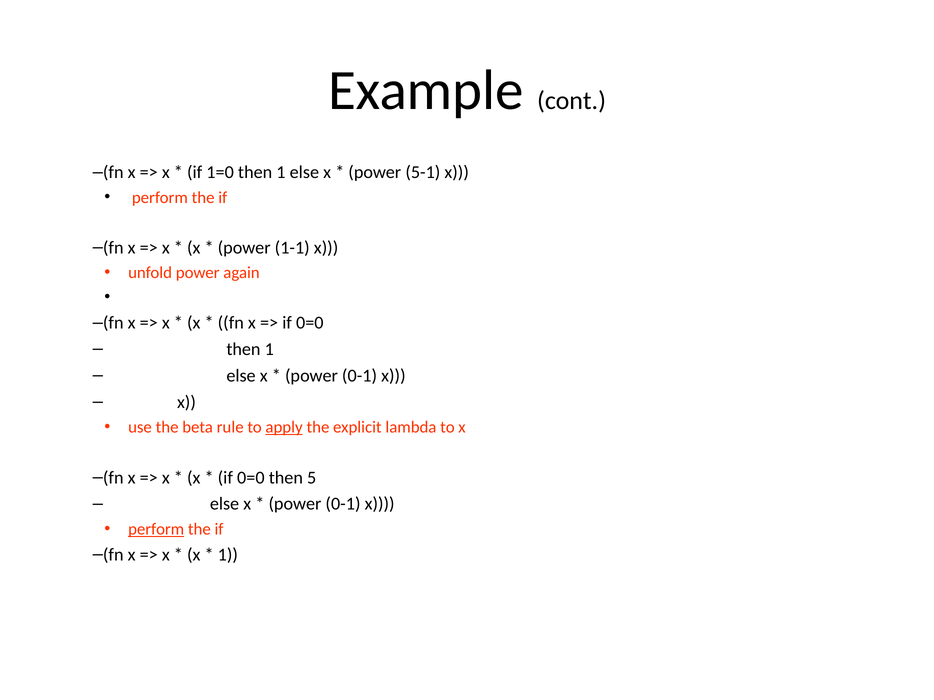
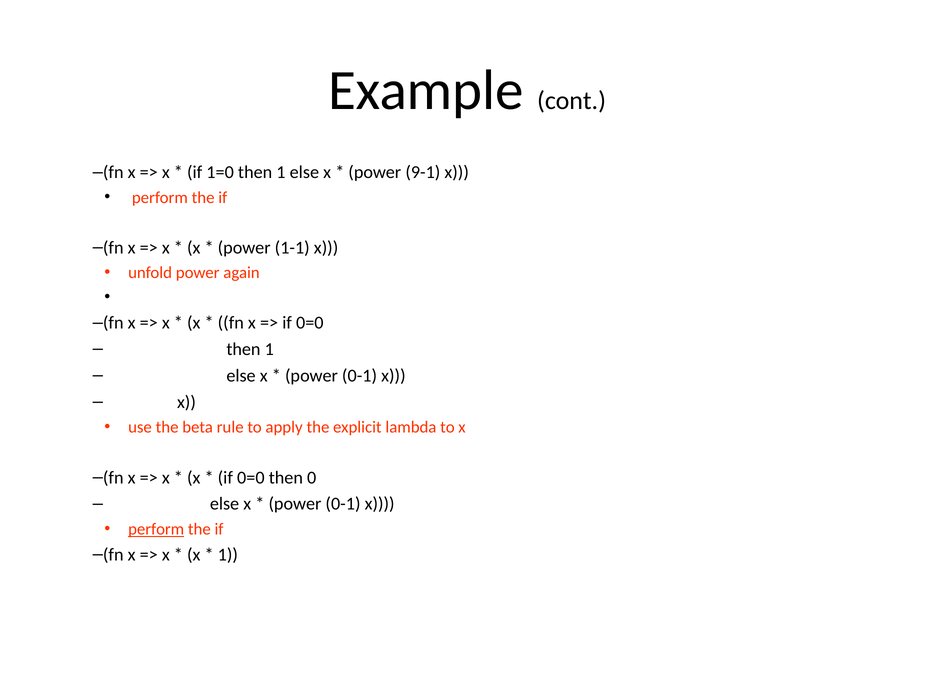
5-1: 5-1 -> 9-1 (423, 173)
apply underline: present -> none (284, 428)
5: 5 -> 0 (312, 478)
